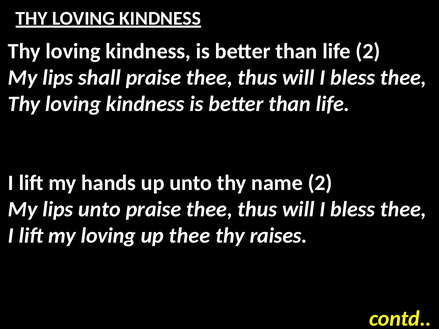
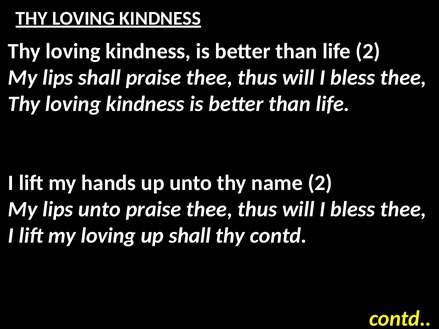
up thee: thee -> shall (190, 236)
thy raises: raises -> contd (278, 236)
